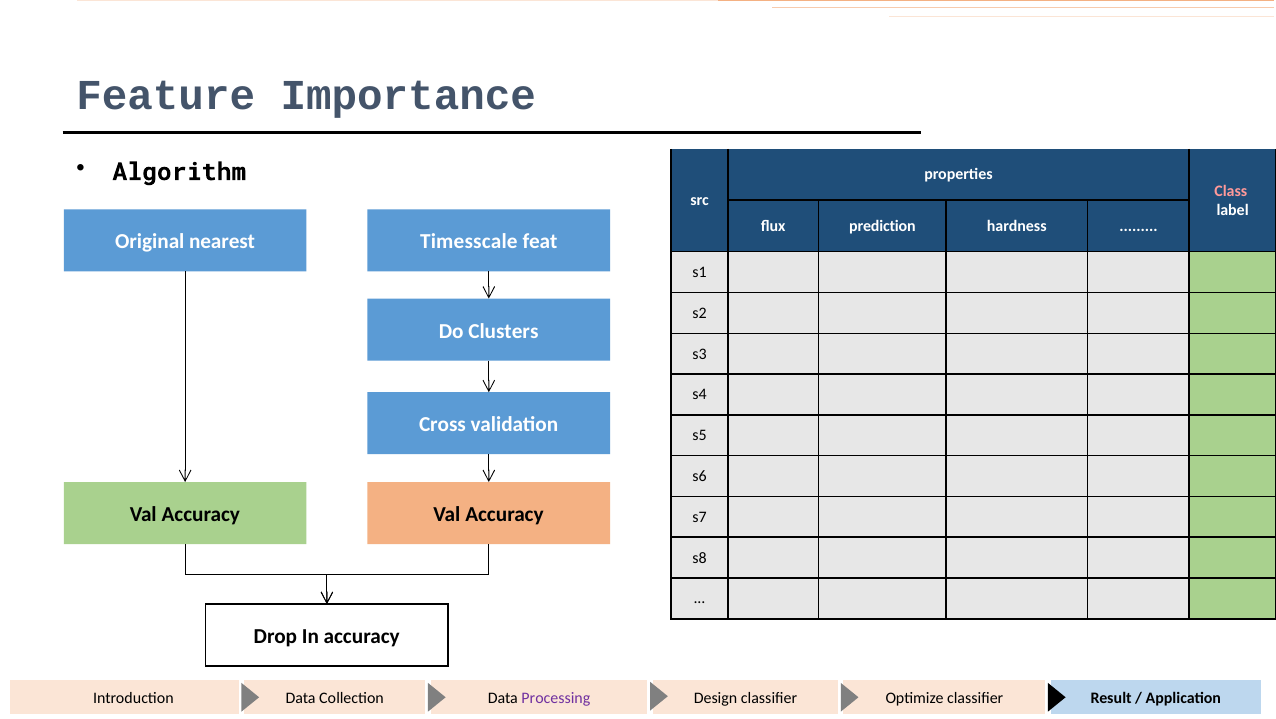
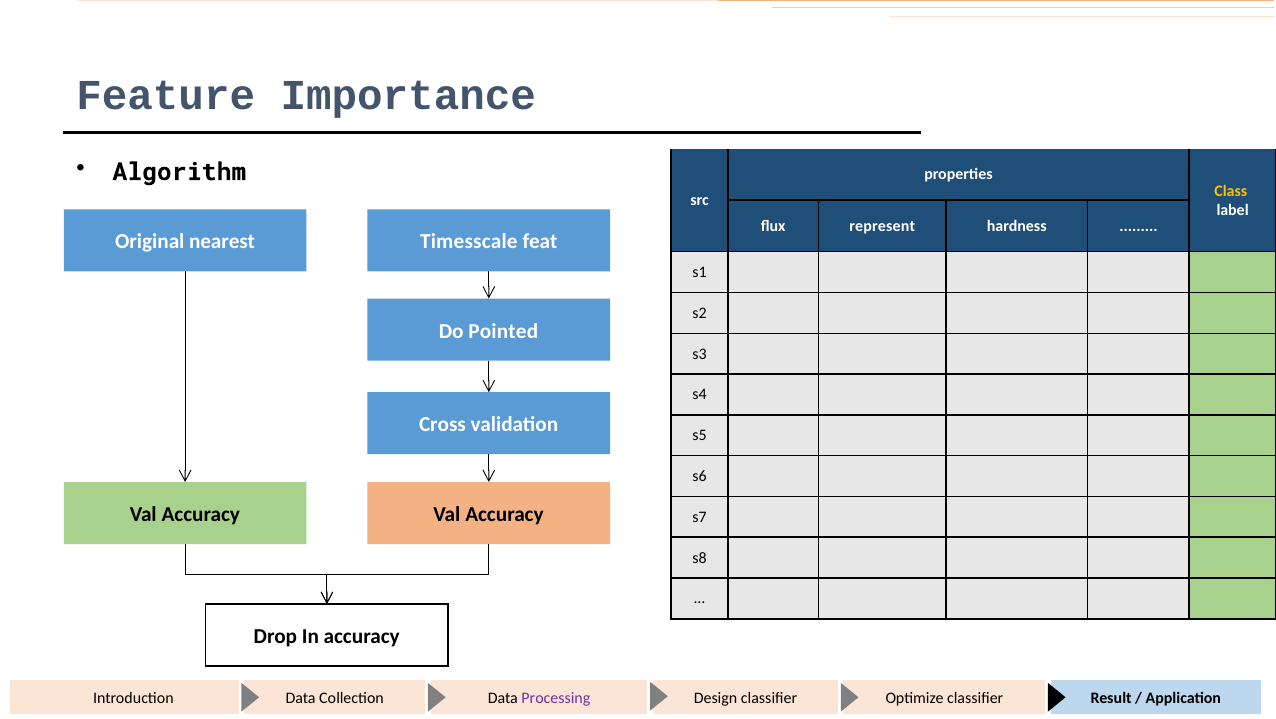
Class colour: pink -> yellow (1231, 191)
prediction: prediction -> represent (882, 226)
Clusters: Clusters -> Pointed (503, 331)
